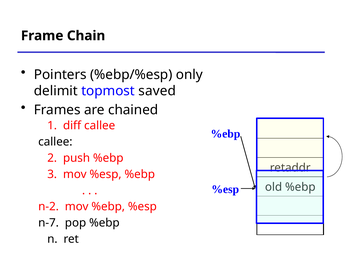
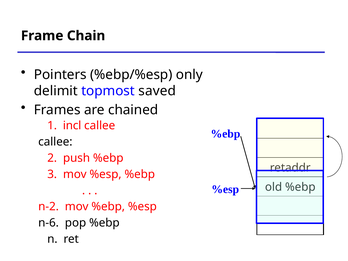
diff: diff -> incl (72, 125)
n-7: n-7 -> n-6 (49, 223)
